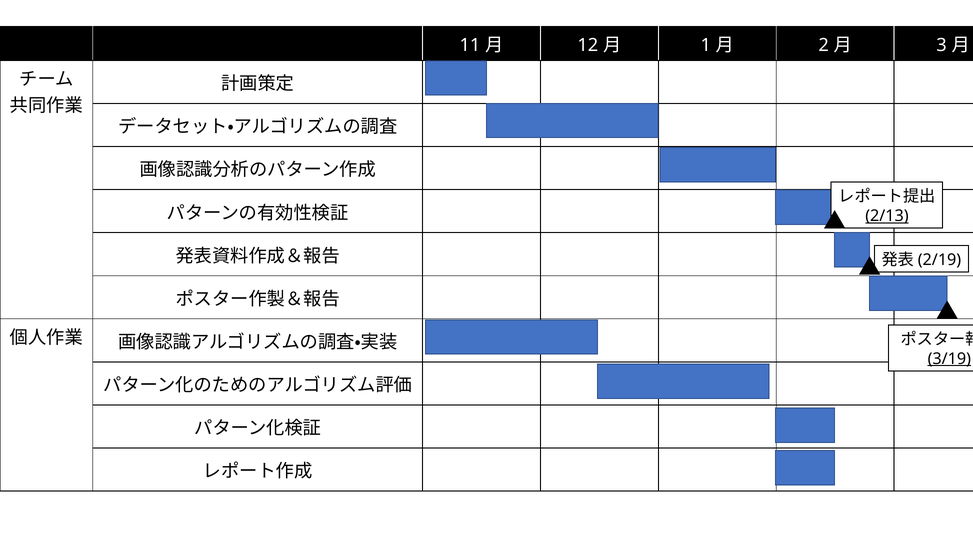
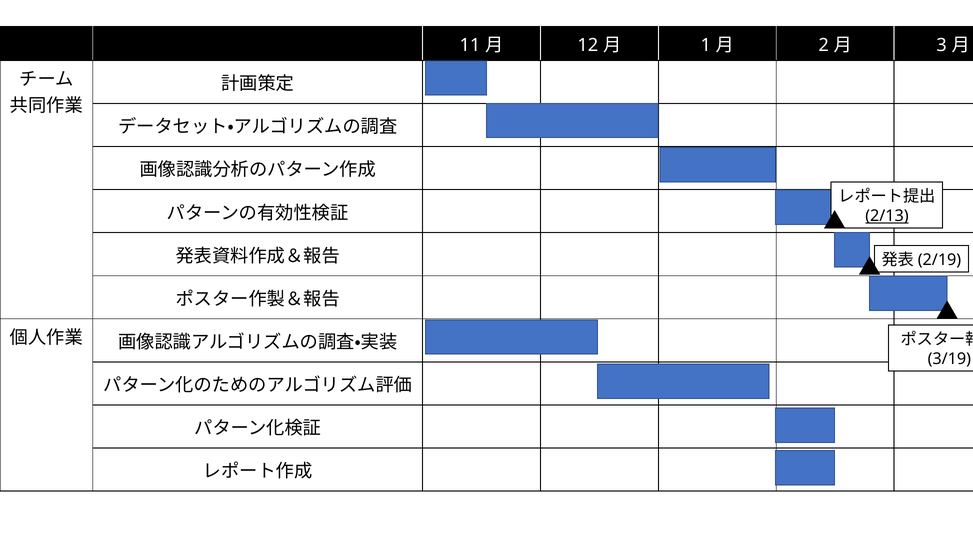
3/19 underline: present -> none (949, 359)
